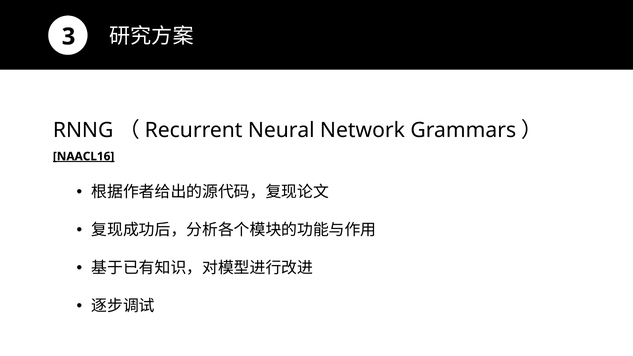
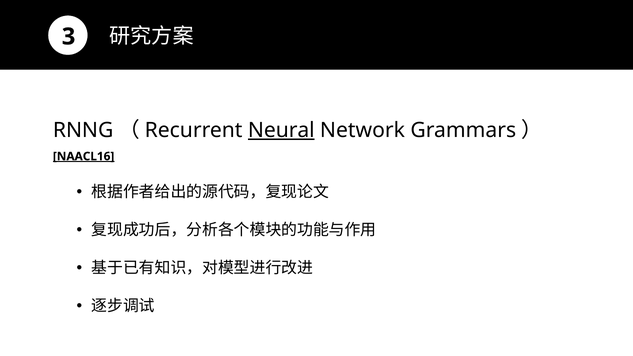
Neural underline: none -> present (281, 130)
